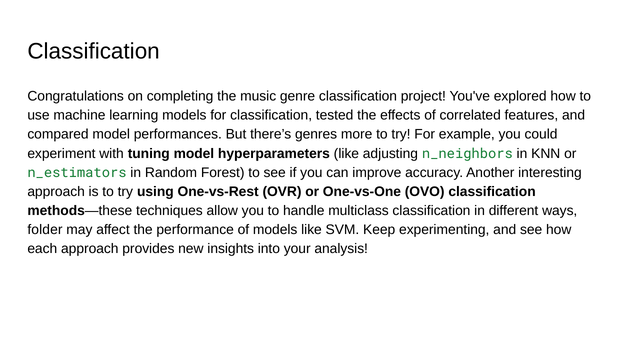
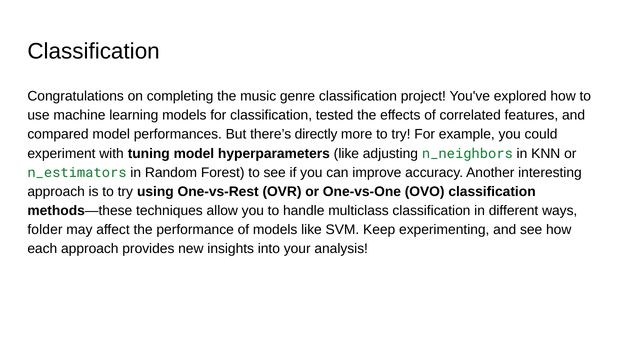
genres: genres -> directly (316, 134)
